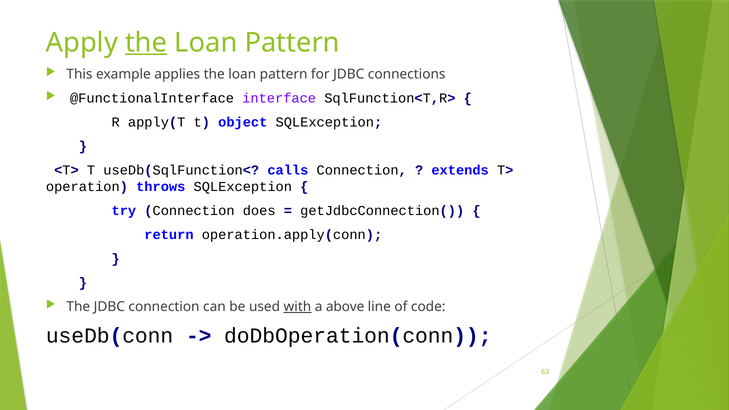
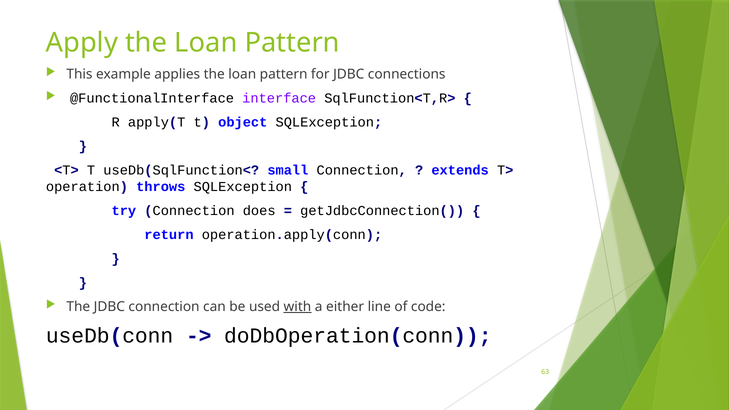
the underline: present -> none (146, 43)
calls: calls -> small (288, 170)
above: above -> either (345, 307)
